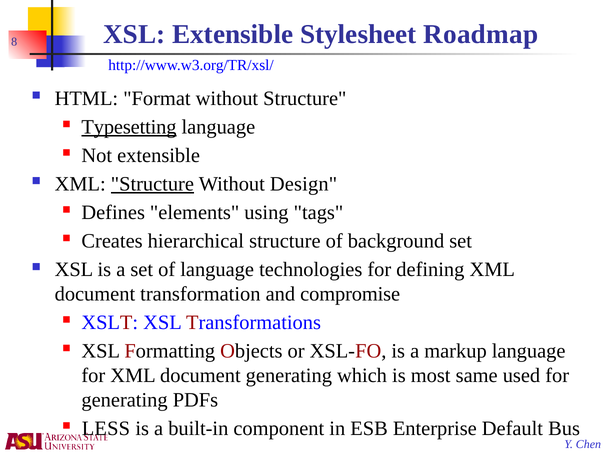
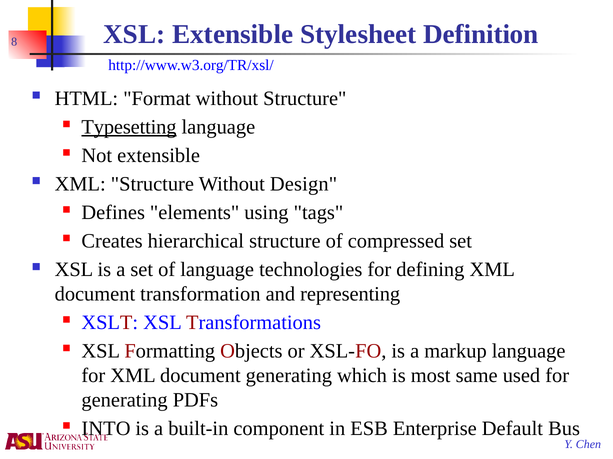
Roadmap: Roadmap -> Definition (481, 34)
Structure underline: present -> none (152, 184)
background: background -> compressed (396, 241)
compromise: compromise -> representing (350, 295)
LESS: LESS -> INTO (106, 429)
